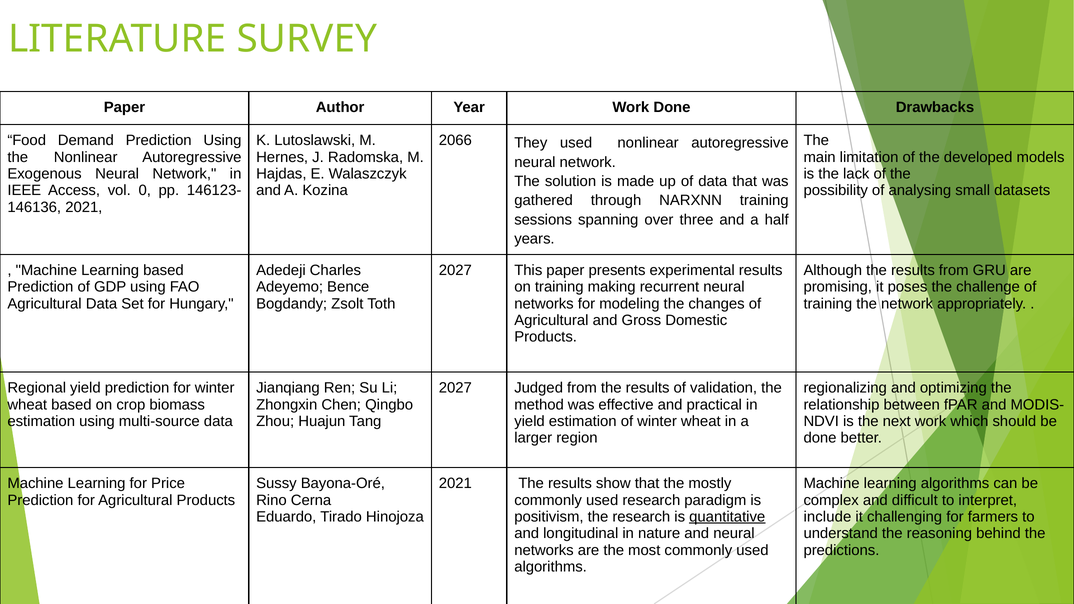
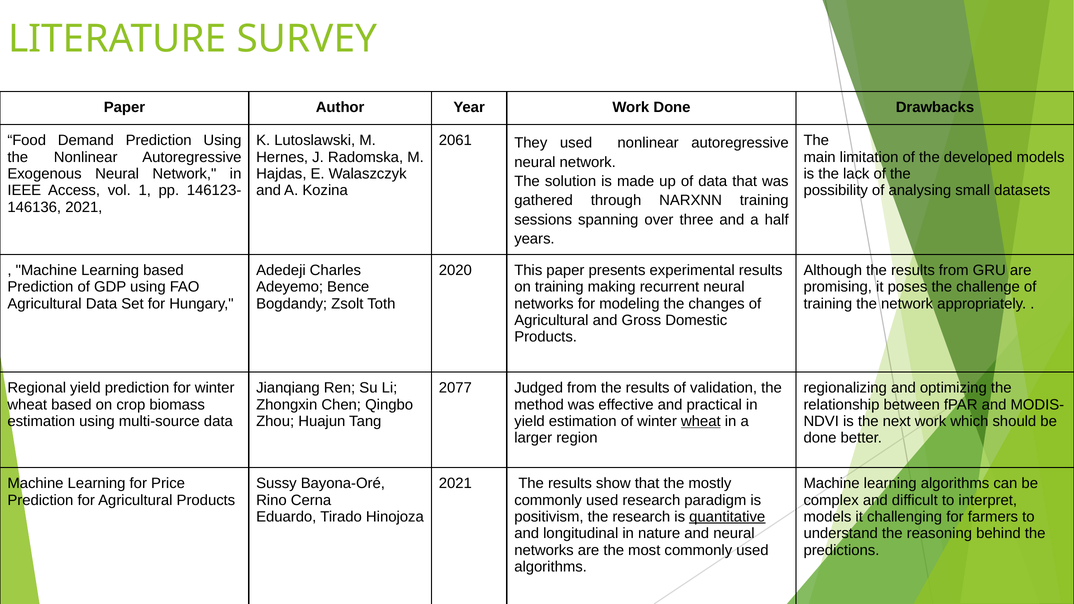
2066: 2066 -> 2061 (455, 141)
0: 0 -> 1 (145, 191)
2027: 2027 -> 2020 (455, 270)
2027: 2027 -> 2077 (455, 388)
wheat underline: none -> present (701, 421)
include: include -> models (827, 517)
